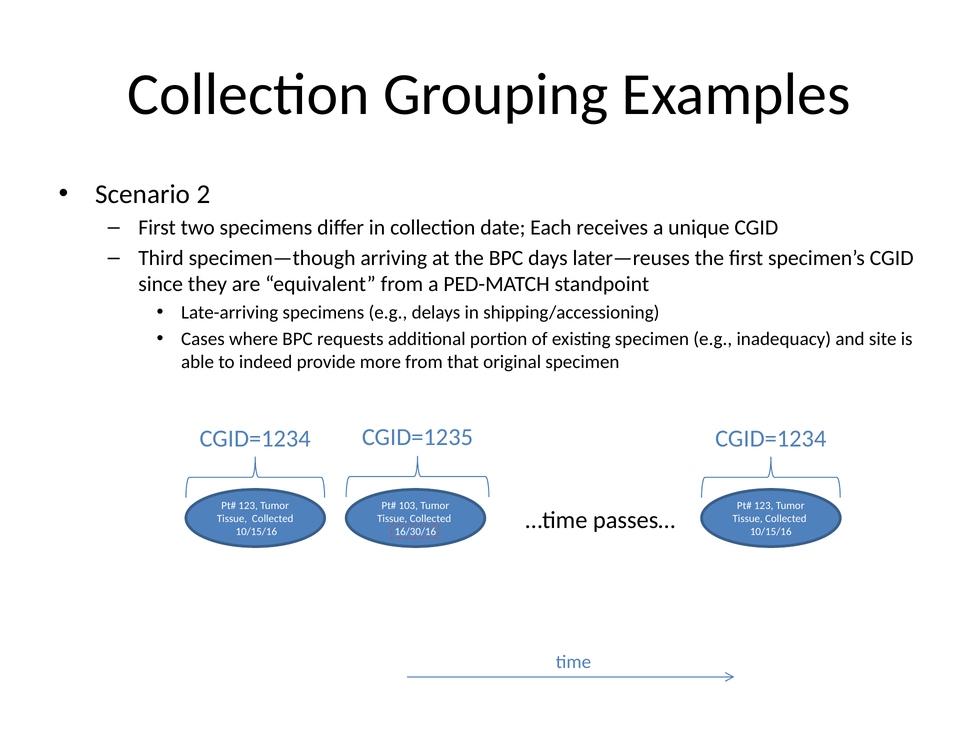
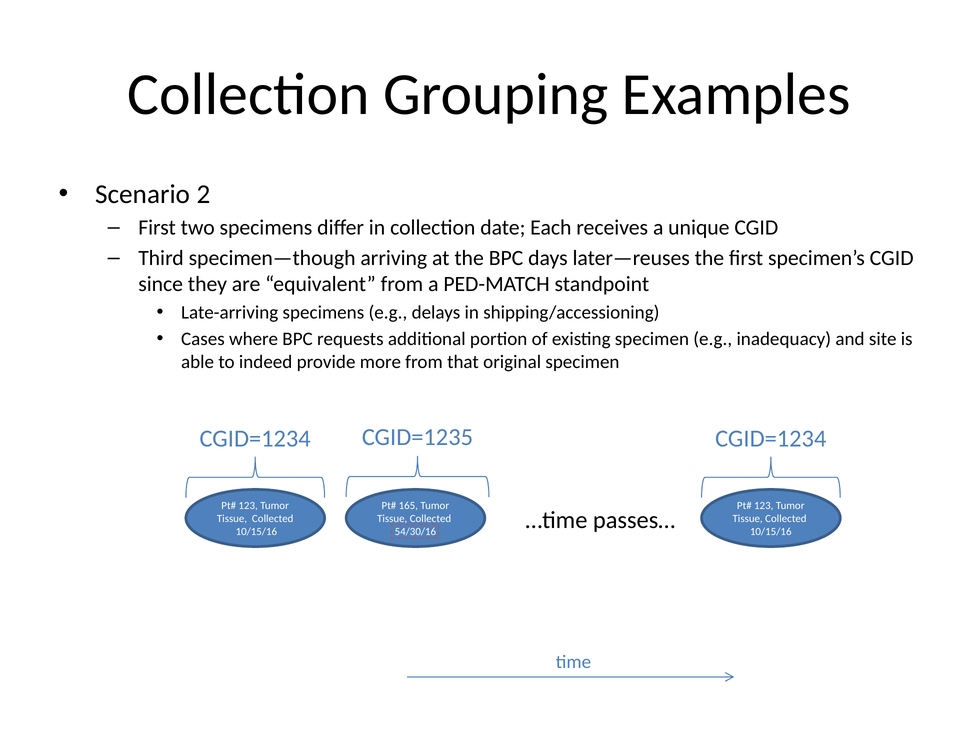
103: 103 -> 165 (408, 506)
16/30/16: 16/30/16 -> 54/30/16 (415, 532)
